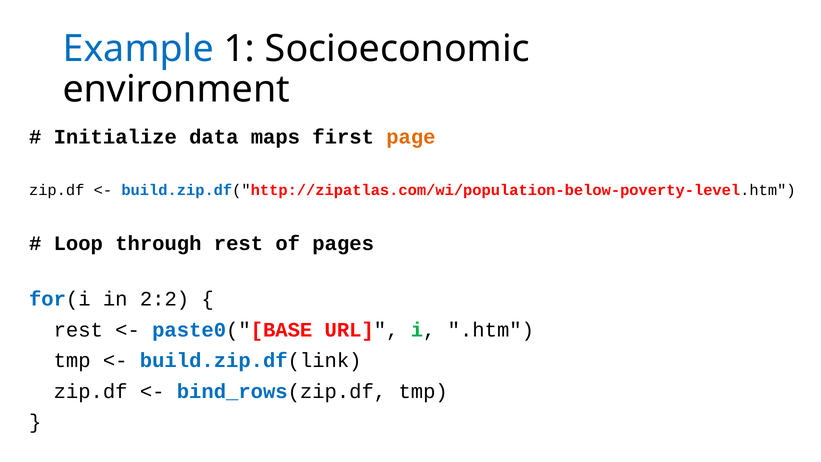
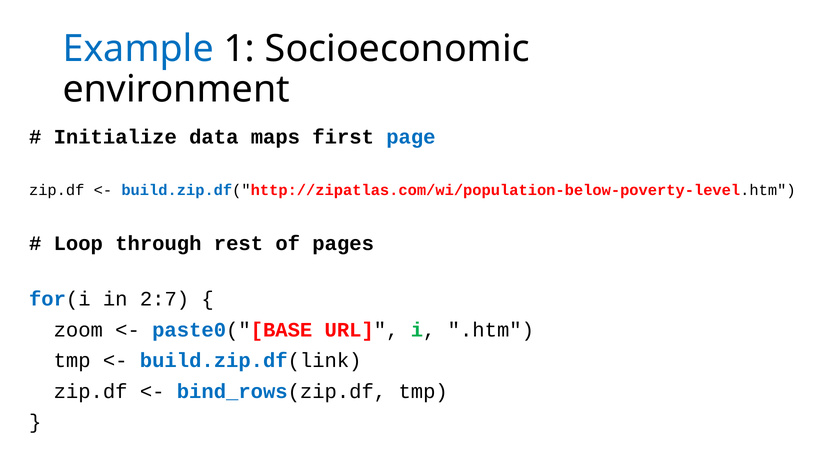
page colour: orange -> blue (411, 137)
2:2: 2:2 -> 2:7 (165, 299)
rest: rest -> zoom (78, 330)
